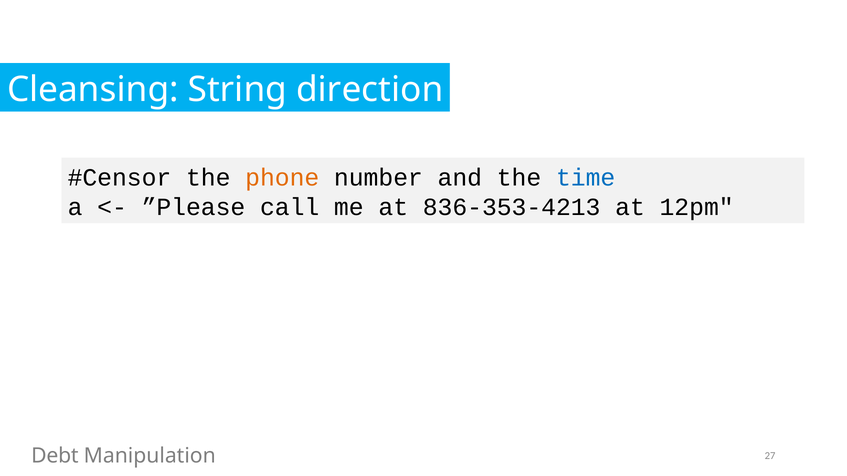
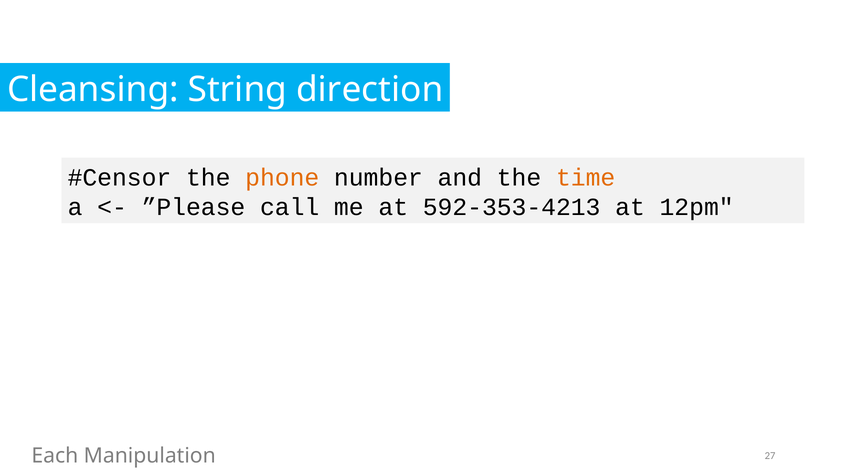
time colour: blue -> orange (586, 178)
836-353-4213: 836-353-4213 -> 592-353-4213 (512, 207)
Debt: Debt -> Each (55, 456)
